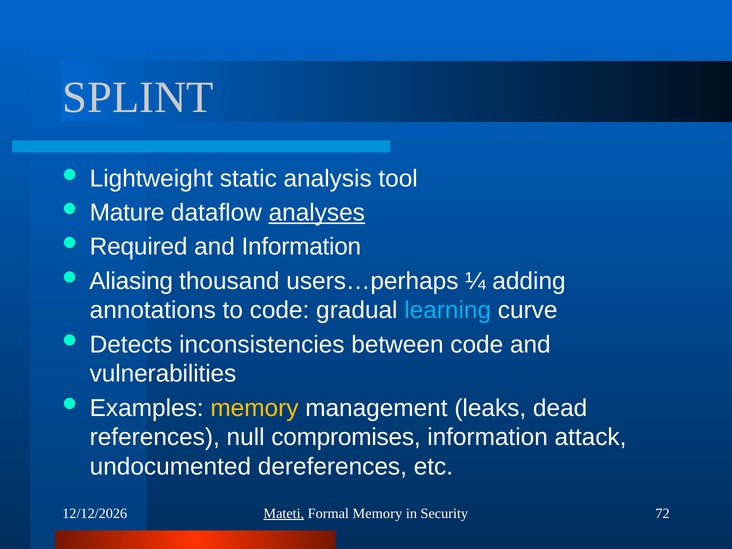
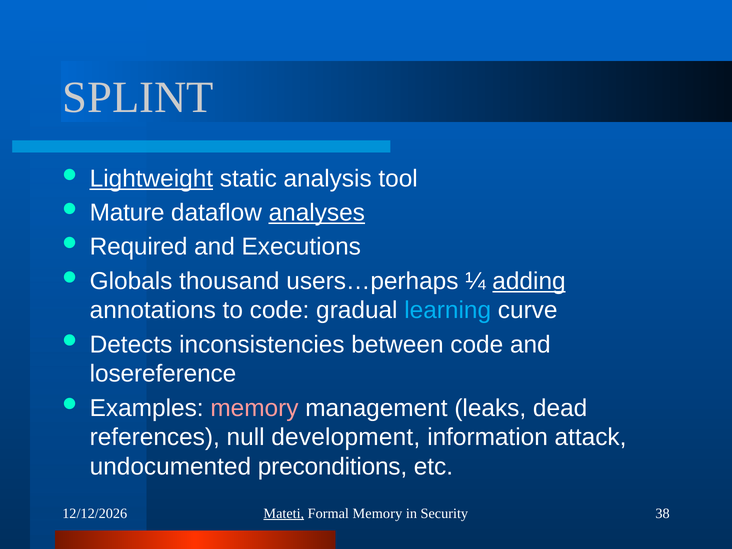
Lightweight underline: none -> present (151, 179)
and Information: Information -> Executions (301, 247)
Aliasing: Aliasing -> Globals (131, 281)
adding underline: none -> present (529, 281)
vulnerabilities: vulnerabilities -> losereference (163, 374)
memory colour: yellow -> pink (254, 408)
compromises: compromises -> development (346, 437)
dereferences: dereferences -> preconditions (332, 467)
72: 72 -> 38 (663, 513)
